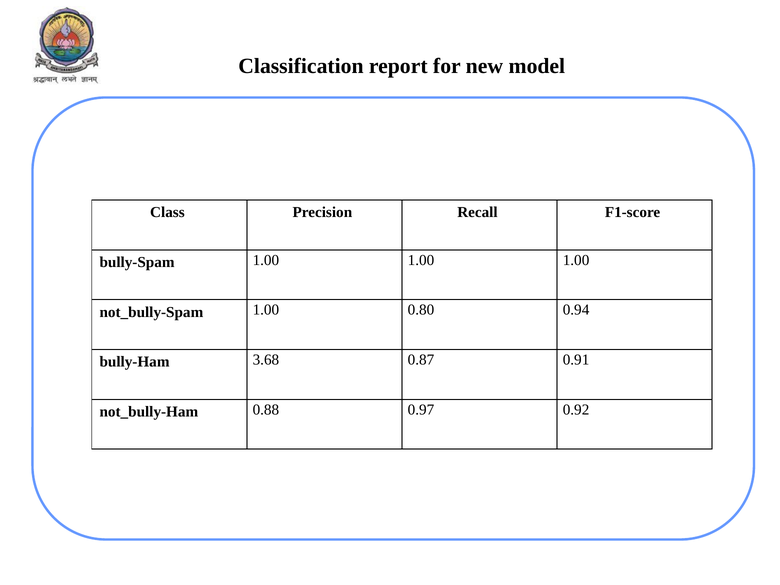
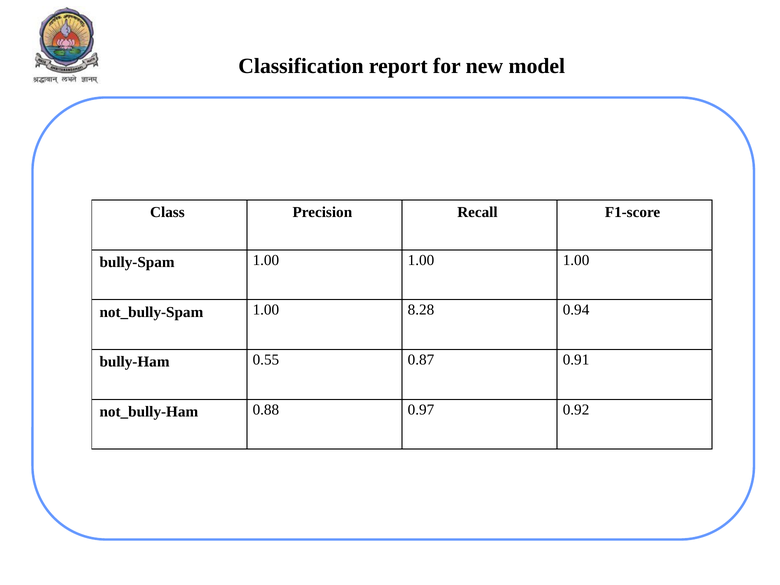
0.80: 0.80 -> 8.28 (421, 310)
3.68: 3.68 -> 0.55 (266, 360)
